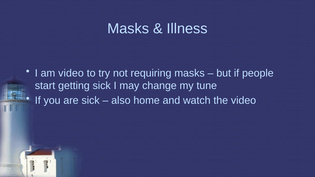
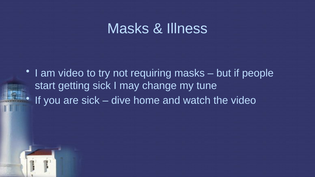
also: also -> dive (121, 100)
